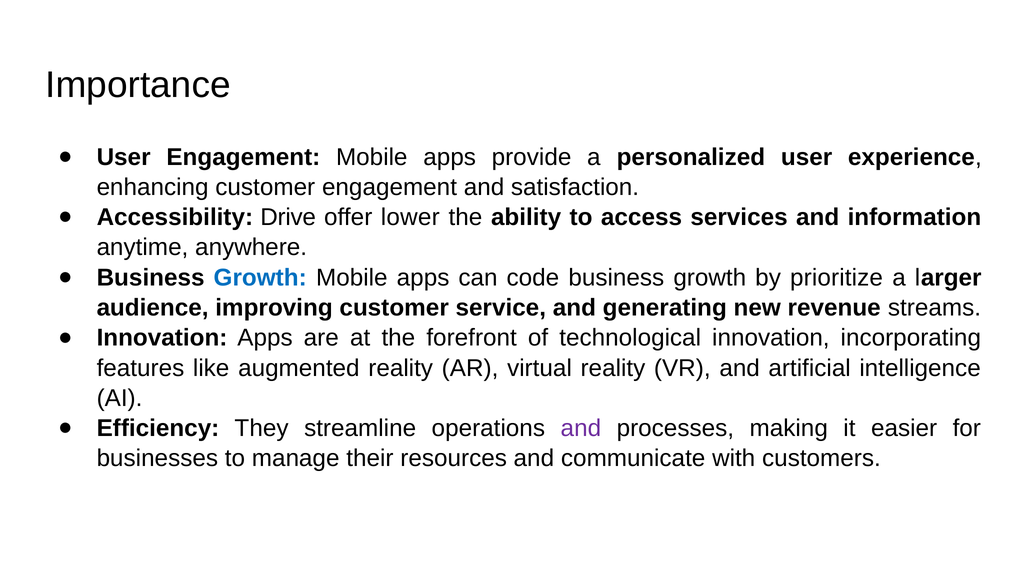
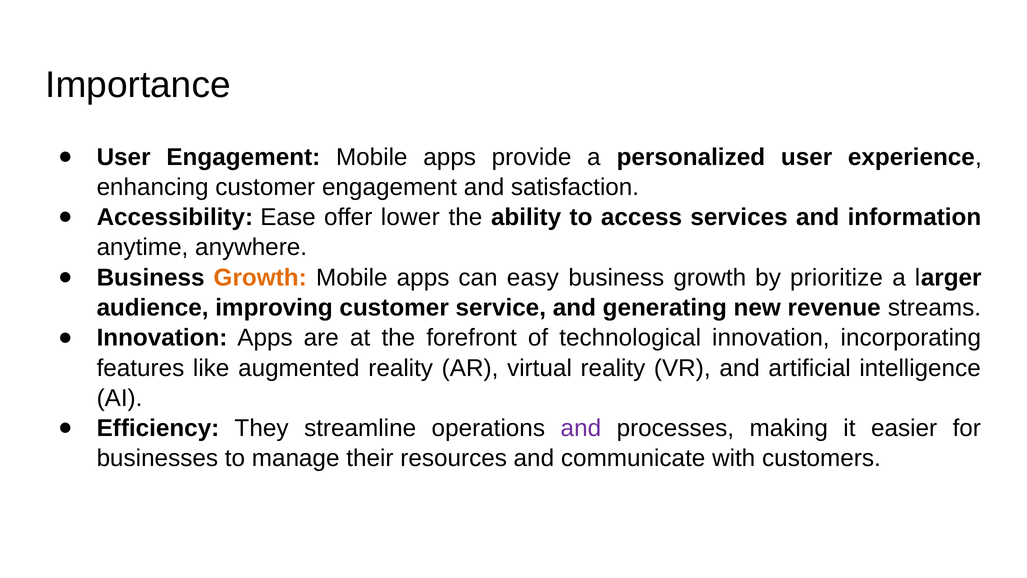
Drive: Drive -> Ease (288, 217)
Growth colour: blue -> orange (260, 277)
code: code -> easy (533, 277)
